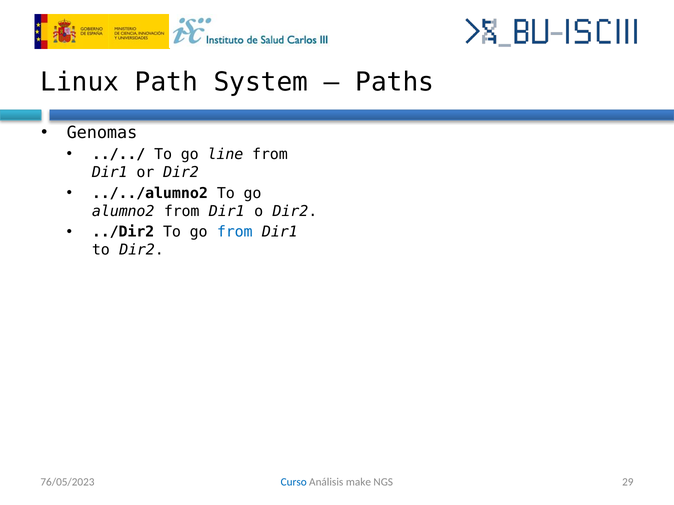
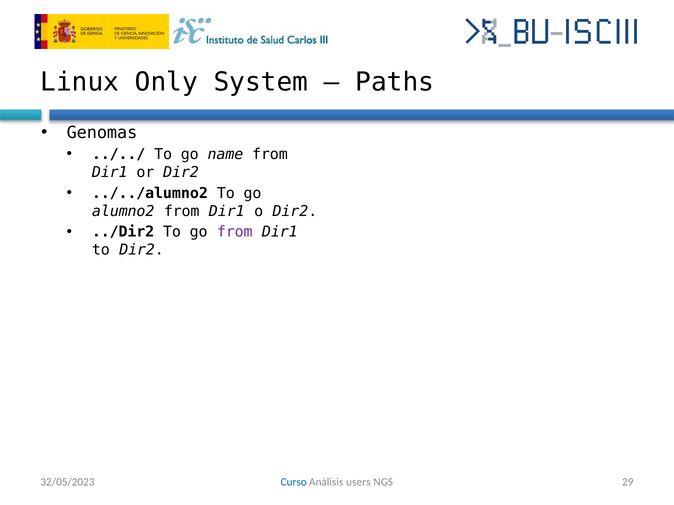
Path: Path -> Only (166, 82)
line: line -> name (225, 155)
from colour: blue -> purple (235, 232)
76/05/2023: 76/05/2023 -> 32/05/2023 (67, 483)
make: make -> users (358, 483)
